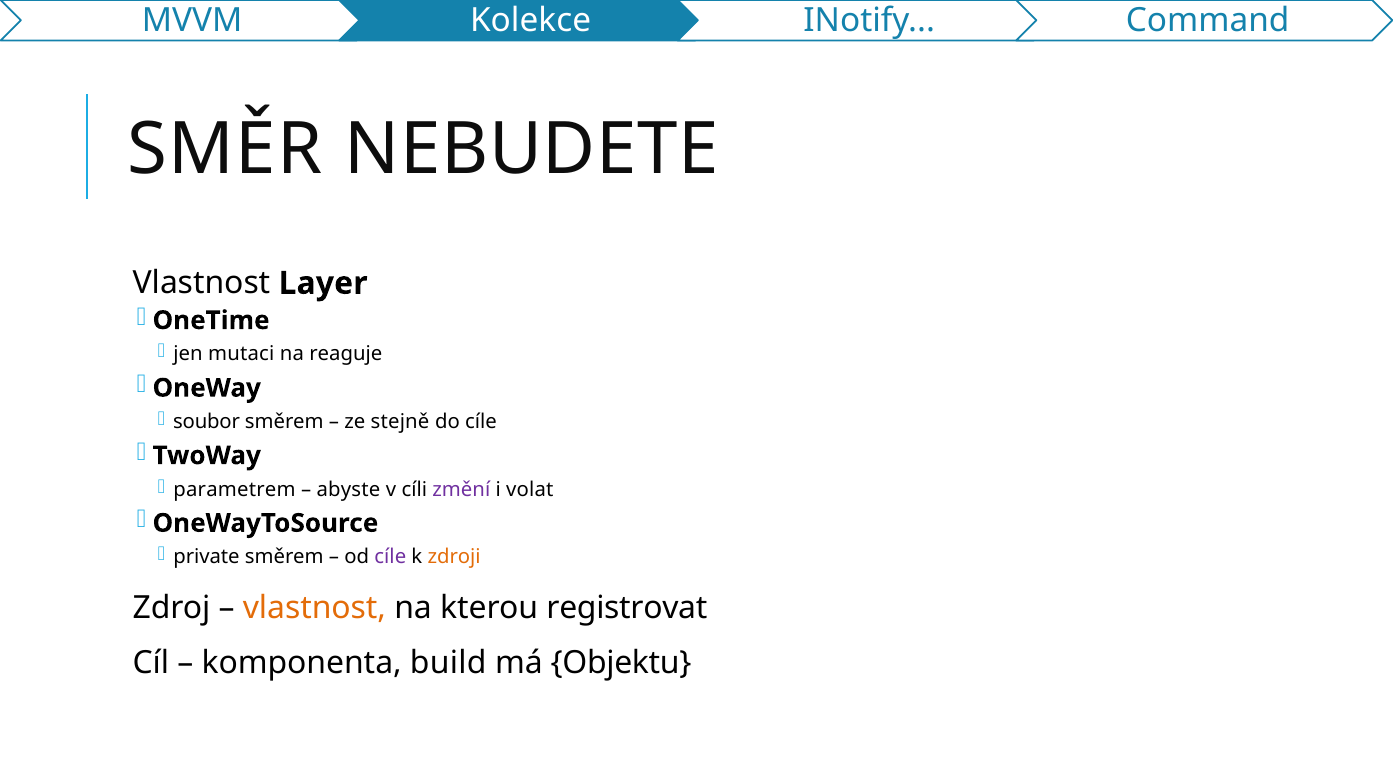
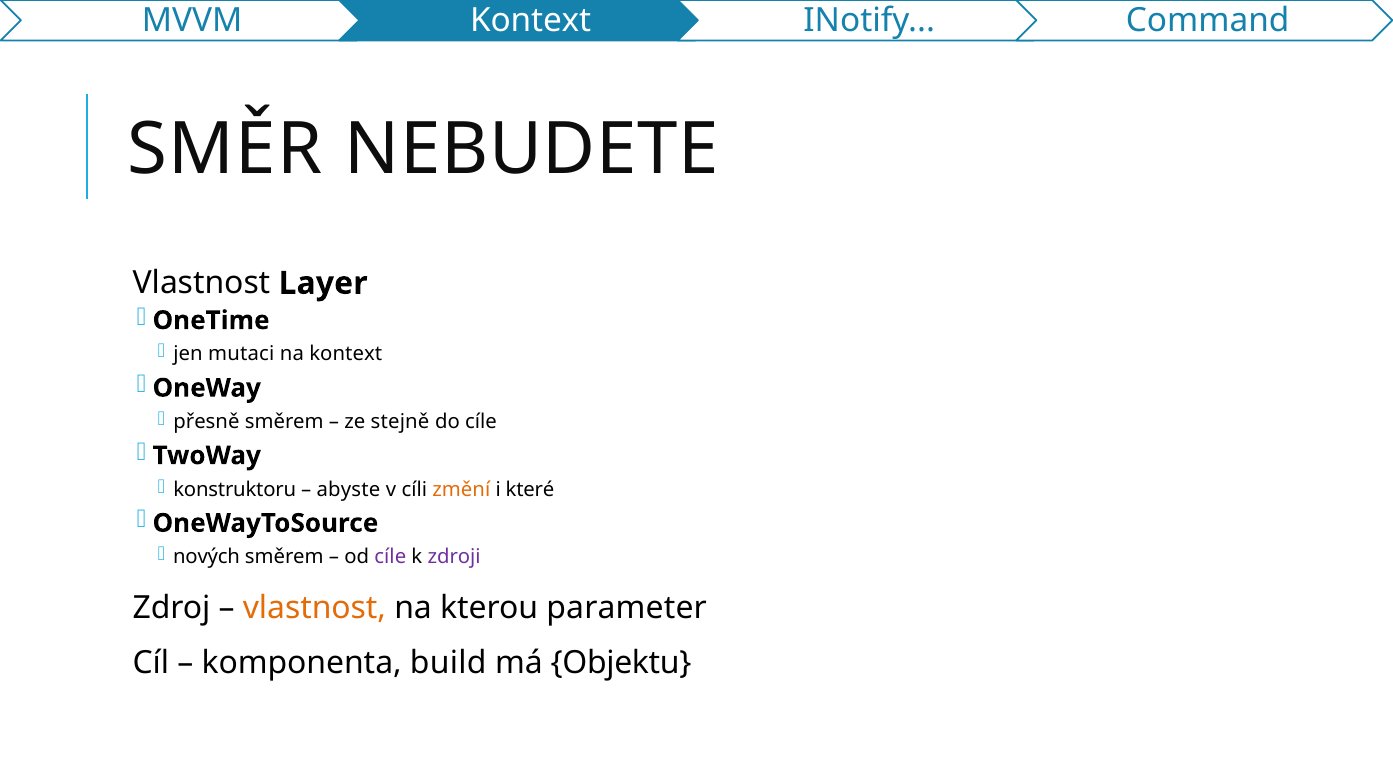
Kolekce: Kolekce -> Kontext (531, 20)
na reaguje: reaguje -> kontext (346, 355)
soubor: soubor -> přesně (206, 422)
parametrem: parametrem -> konstruktoru (235, 490)
změní colour: purple -> orange (461, 490)
volat: volat -> které (530, 490)
private: private -> nových (207, 557)
zdroji colour: orange -> purple (454, 557)
registrovat: registrovat -> parameter (627, 609)
